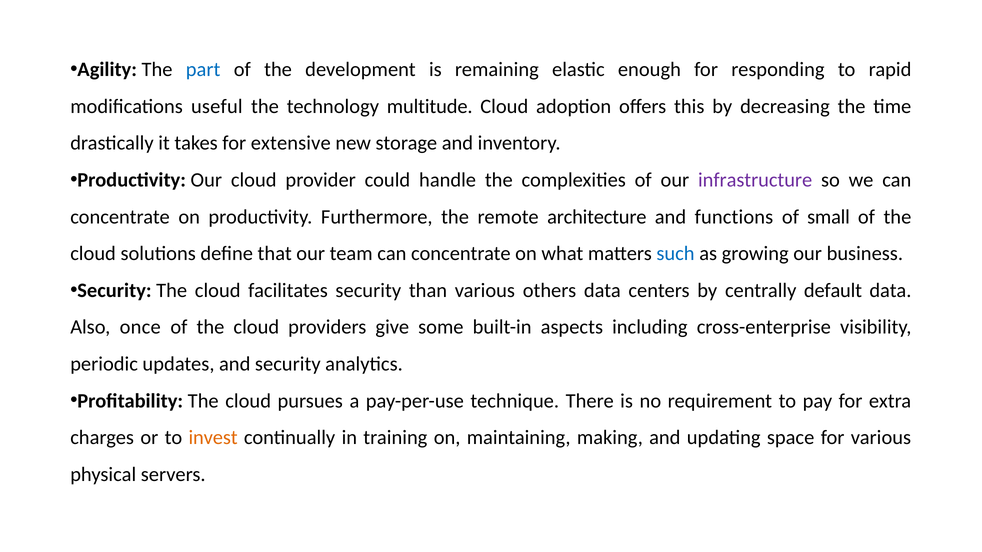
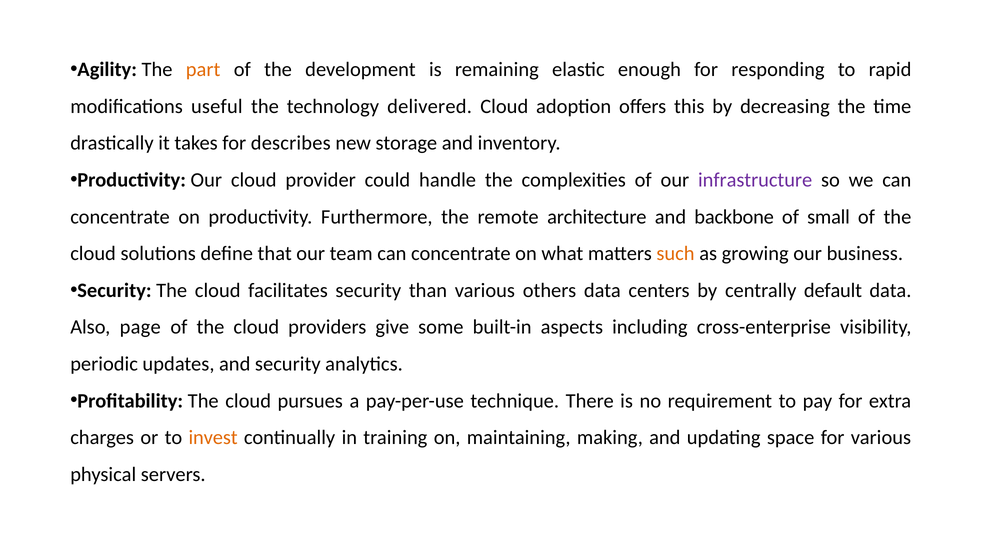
part colour: blue -> orange (203, 70)
multitude: multitude -> delivered (430, 107)
extensive: extensive -> describes (291, 143)
functions: functions -> backbone (734, 217)
such colour: blue -> orange (676, 254)
once: once -> page (140, 327)
